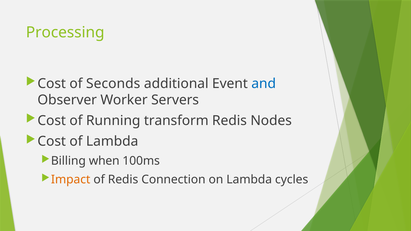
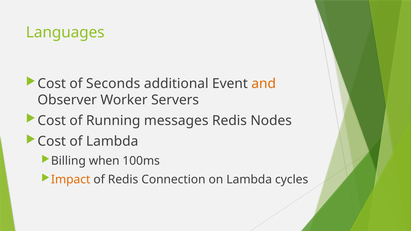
Processing: Processing -> Languages (65, 32)
and colour: blue -> orange (264, 84)
transform: transform -> messages (176, 121)
